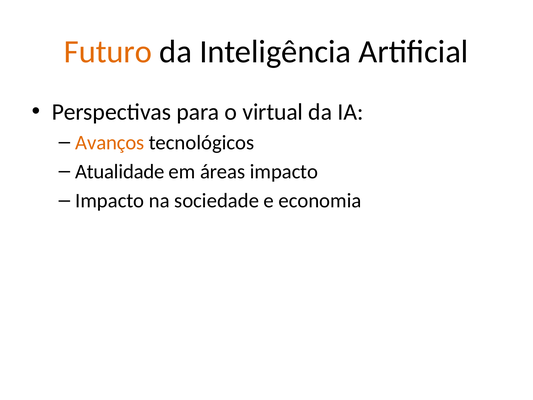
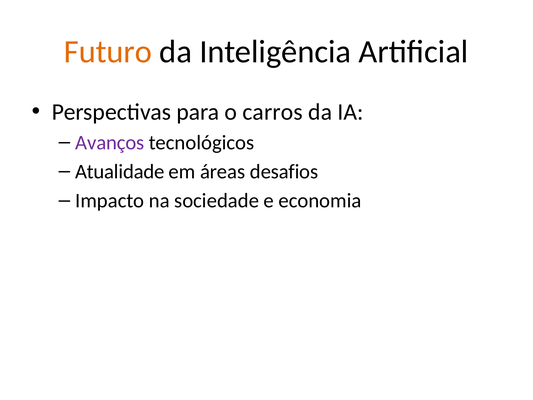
virtual: virtual -> carros (273, 112)
Avanços colour: orange -> purple (110, 142)
áreas impacto: impacto -> desafios (284, 171)
